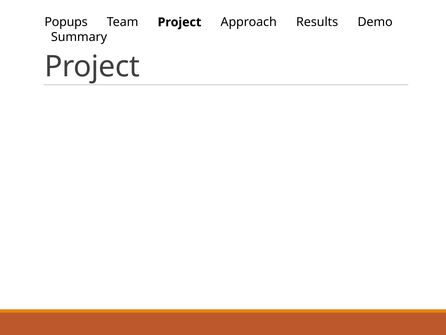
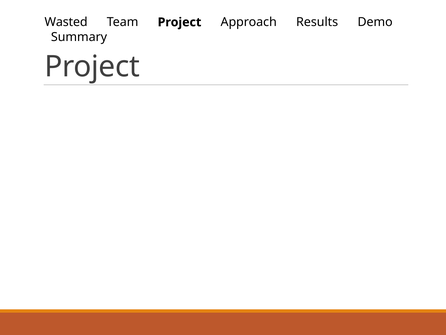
Popups: Popups -> Wasted (66, 22)
